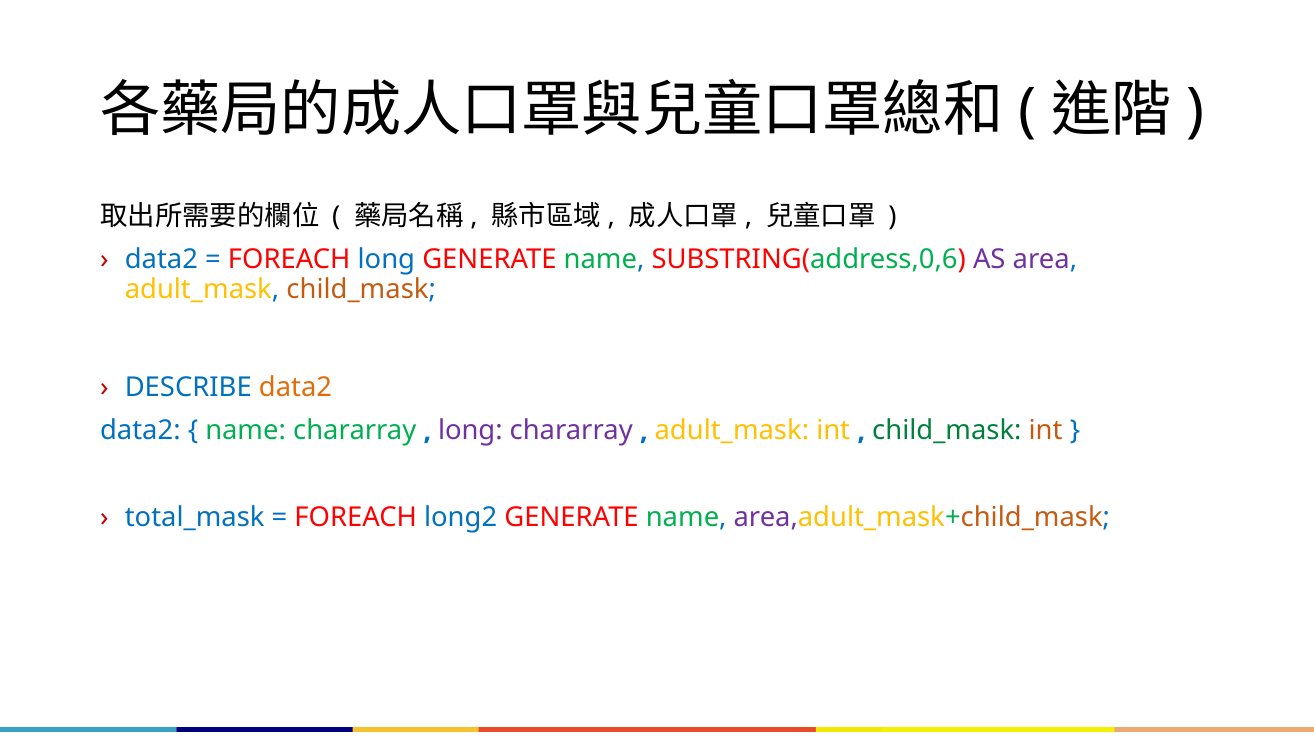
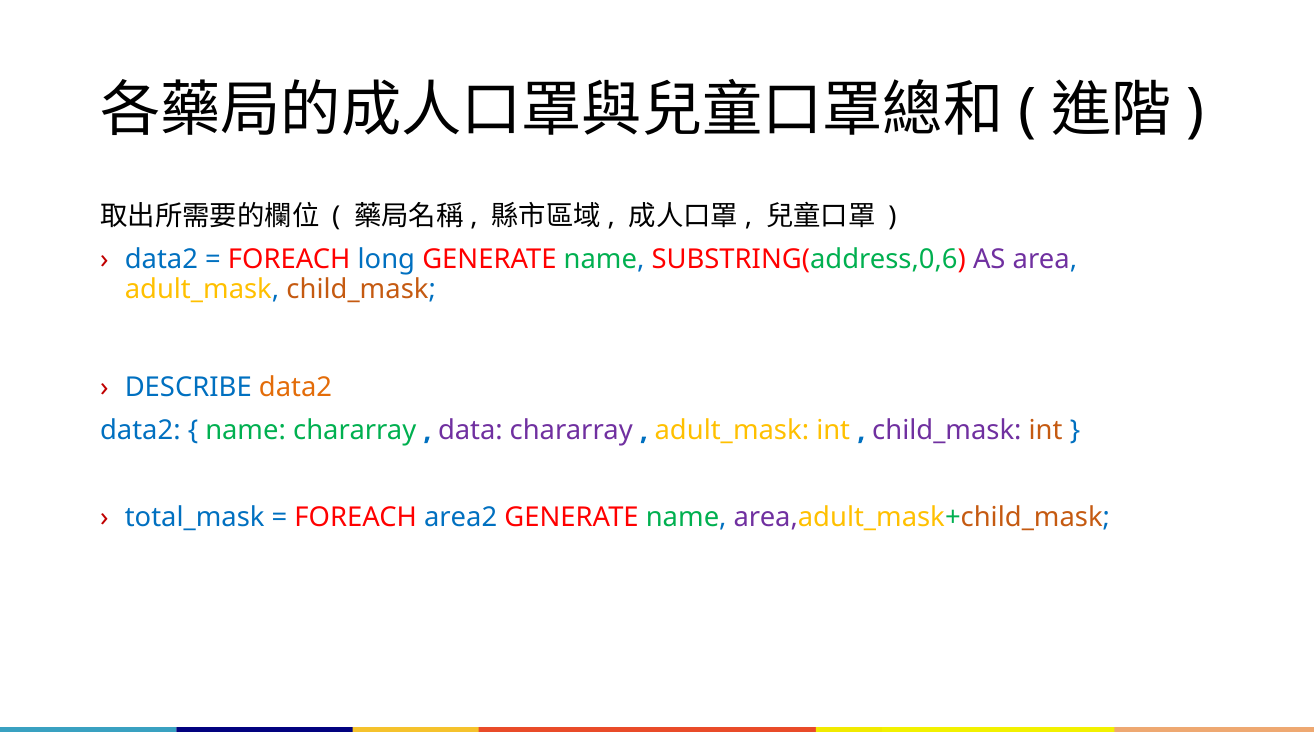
long: long -> data (470, 431)
child_mask colour: green -> purple (947, 431)
long2: long2 -> area2 (461, 517)
